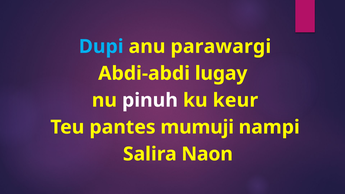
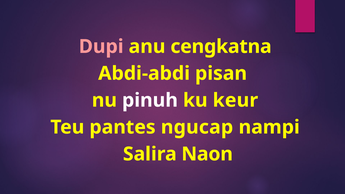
Dupi colour: light blue -> pink (101, 47)
parawargi: parawargi -> cengkatna (221, 47)
lugay: lugay -> pisan (221, 73)
mumuji: mumuji -> ngucap (197, 127)
